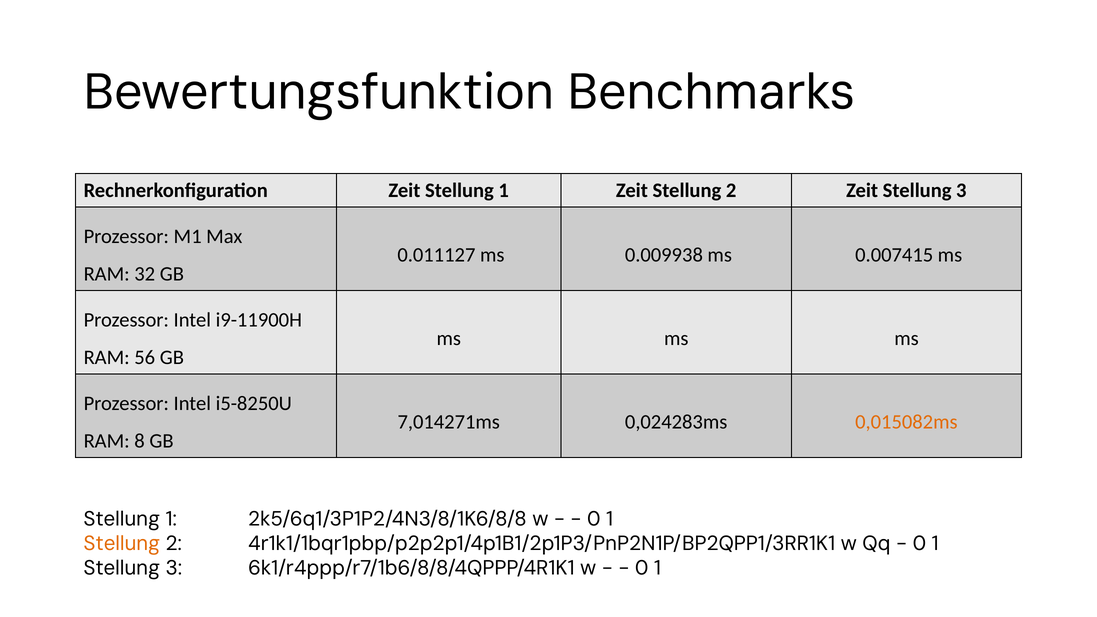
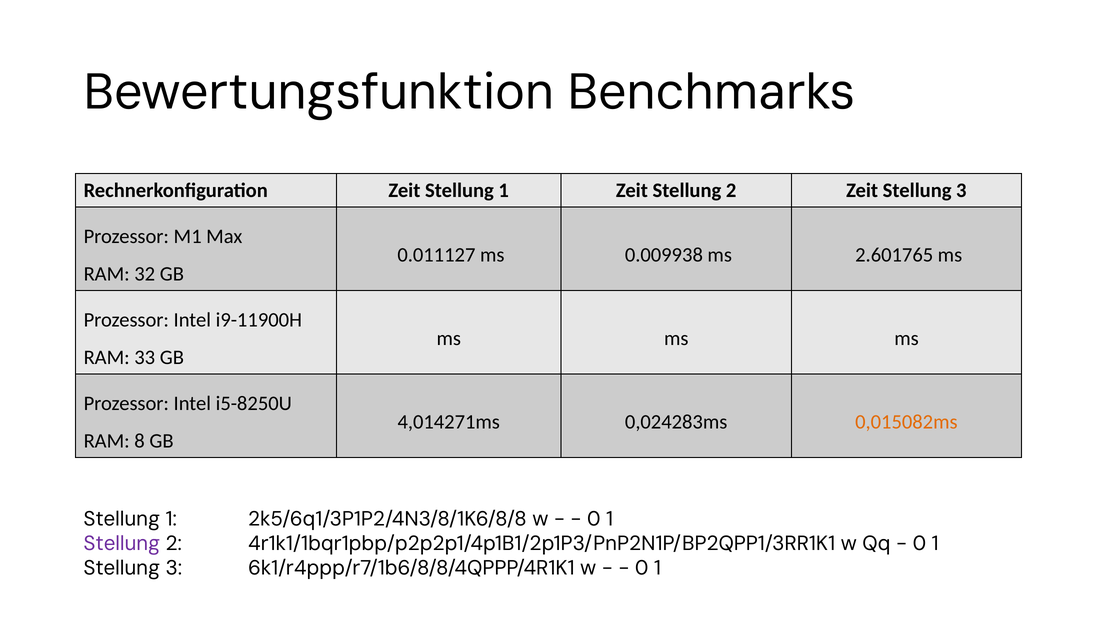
0.007415: 0.007415 -> 2.601765 (894, 255)
56: 56 -> 33 (145, 357)
7,014271ms: 7,014271ms -> 4,014271ms (449, 422)
Stellung colour: orange -> purple (122, 544)
